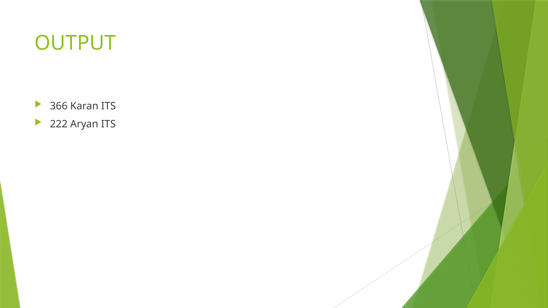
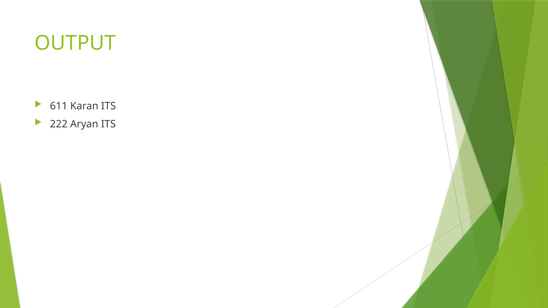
366: 366 -> 611 (59, 106)
